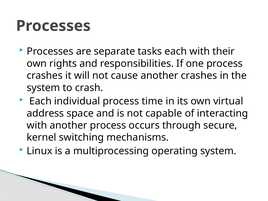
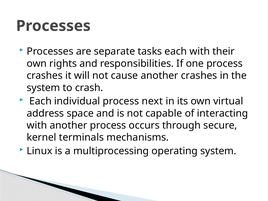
time: time -> next (152, 101)
switching: switching -> terminals (81, 137)
